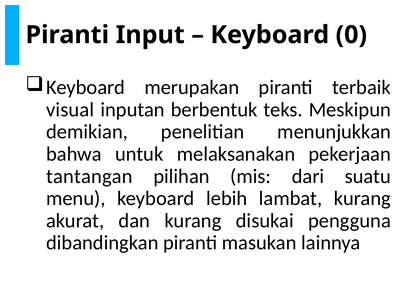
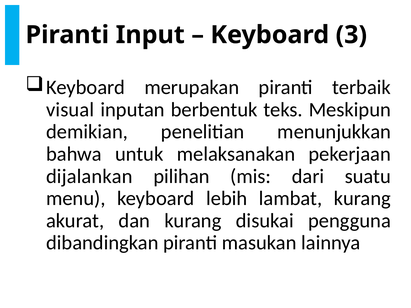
0: 0 -> 3 (351, 35)
tantangan: tantangan -> dijalankan (89, 176)
